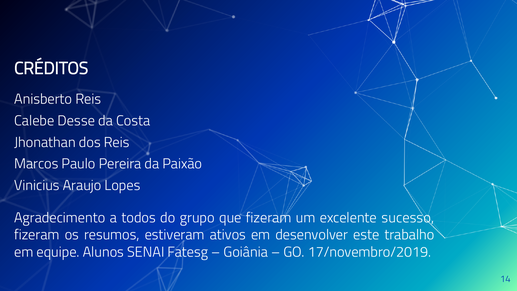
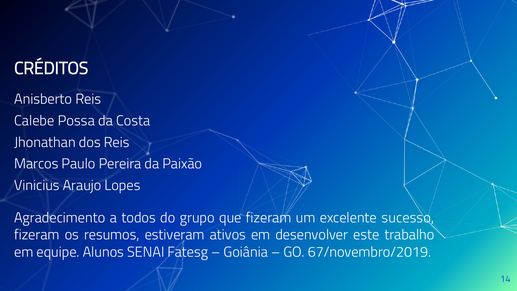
Desse: Desse -> Possa (76, 121)
17/novembro/2019: 17/novembro/2019 -> 67/novembro/2019 (369, 252)
